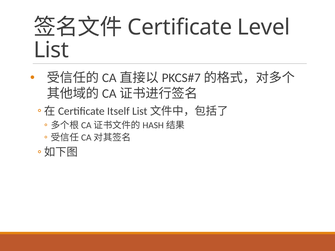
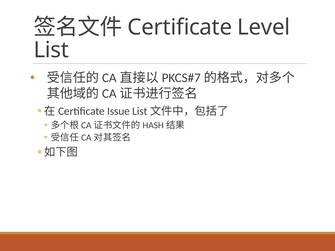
Itself: Itself -> Issue (118, 111)
